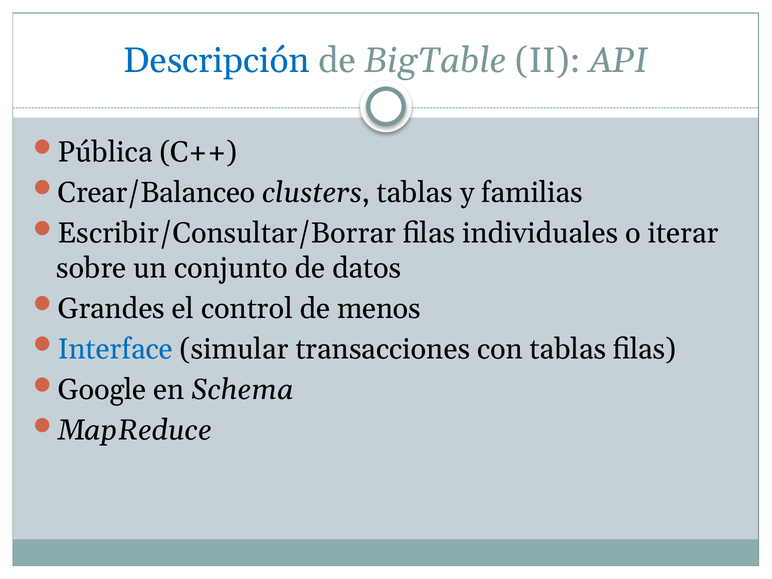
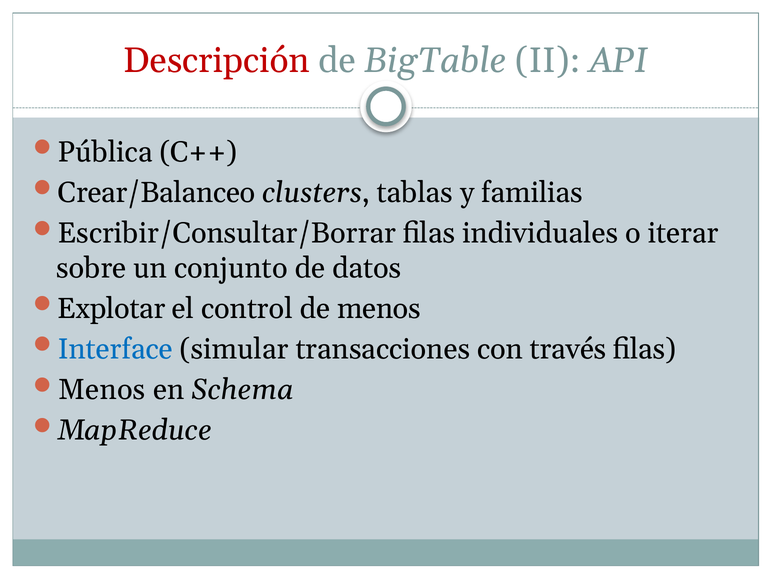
Descripción colour: blue -> red (217, 61)
Grandes: Grandes -> Explotar (111, 309)
con tablas: tablas -> través (568, 349)
Google: Google -> Menos (102, 390)
